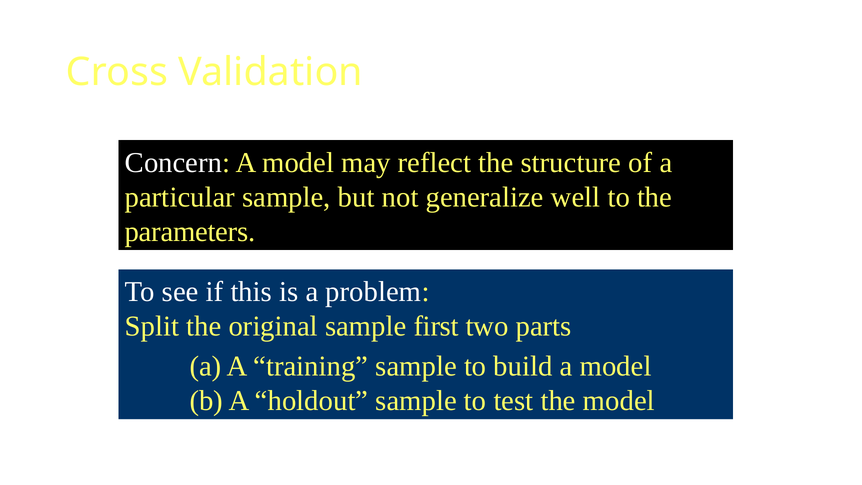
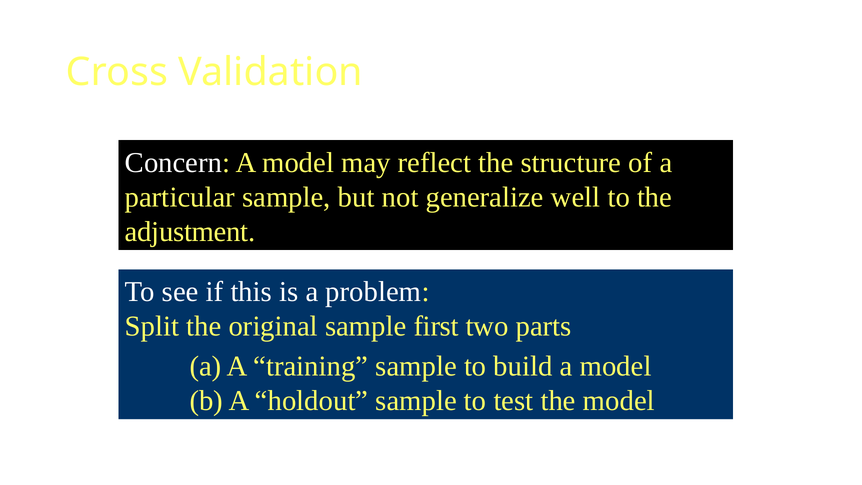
parameters: parameters -> adjustment (190, 231)
